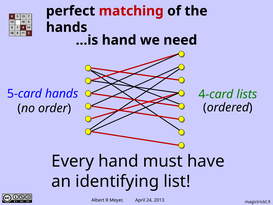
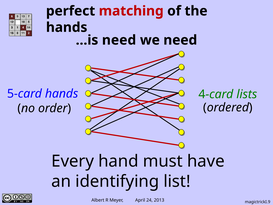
…is hand: hand -> need (119, 40)
